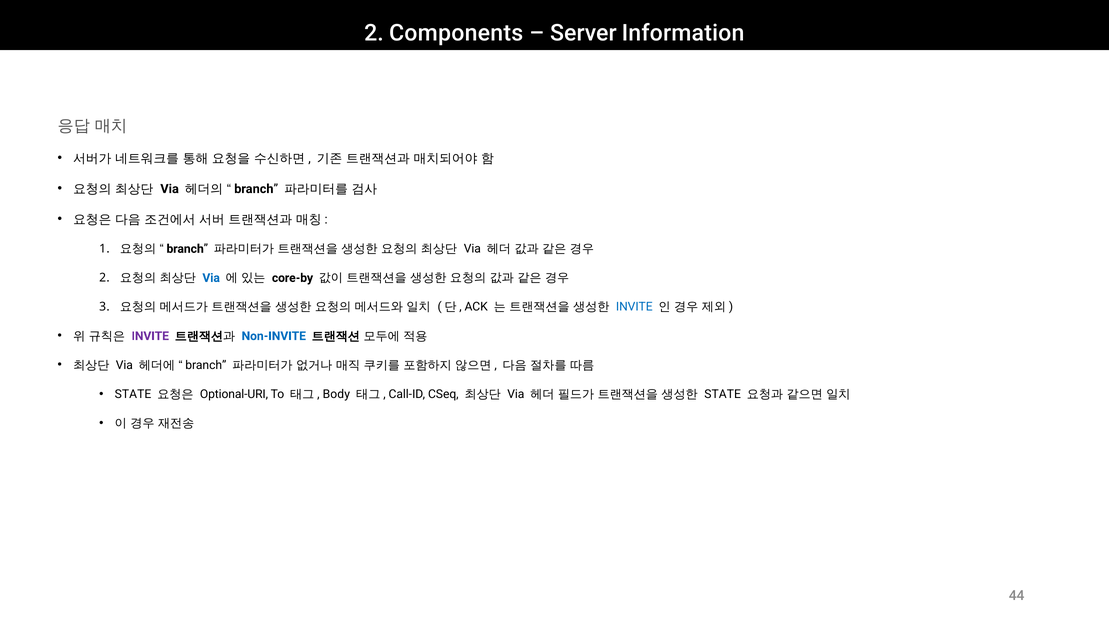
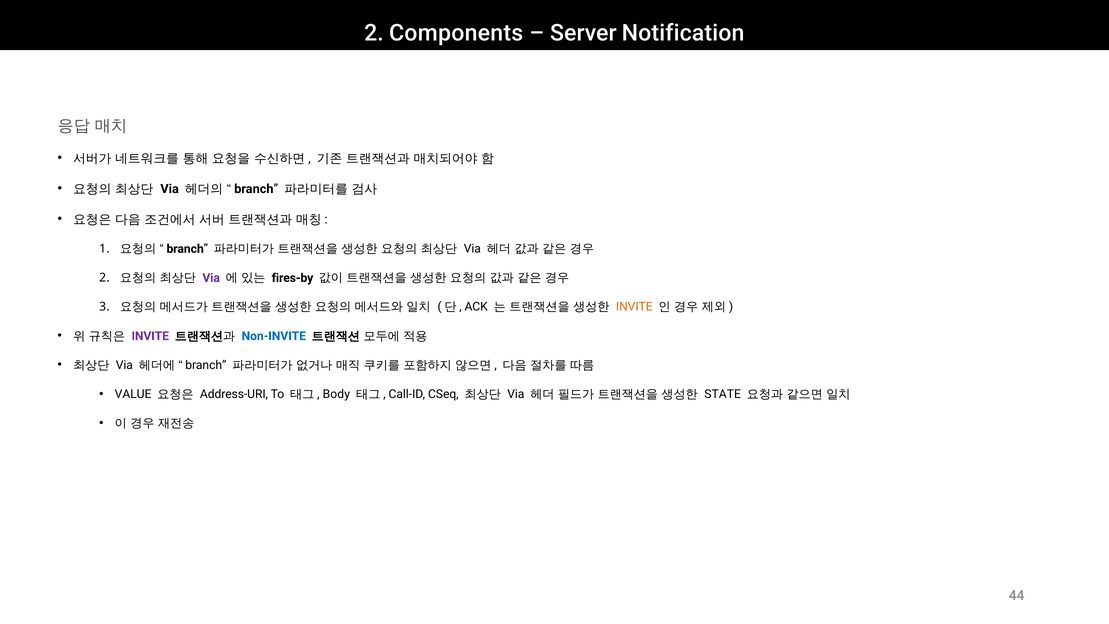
Information: Information -> Notification (683, 33)
Via colour: blue -> purple (211, 278)
core-by: core-by -> fires-by (292, 278)
INVITE colour: blue -> orange (634, 307)
STATE: STATE -> VALUE (133, 394)
Optional-URI: Optional-URI -> Address-URI (234, 394)
